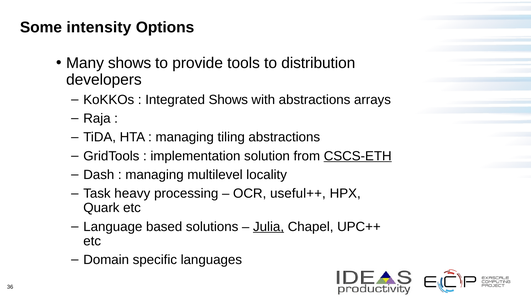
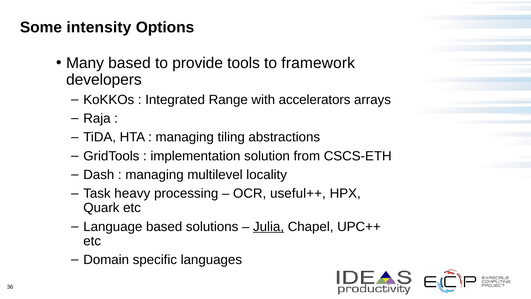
Many shows: shows -> based (129, 63)
distribution: distribution -> framework (318, 63)
Integrated Shows: Shows -> Range (228, 100)
with abstractions: abstractions -> accelerators (315, 100)
CSCS-ETH underline: present -> none (358, 156)
